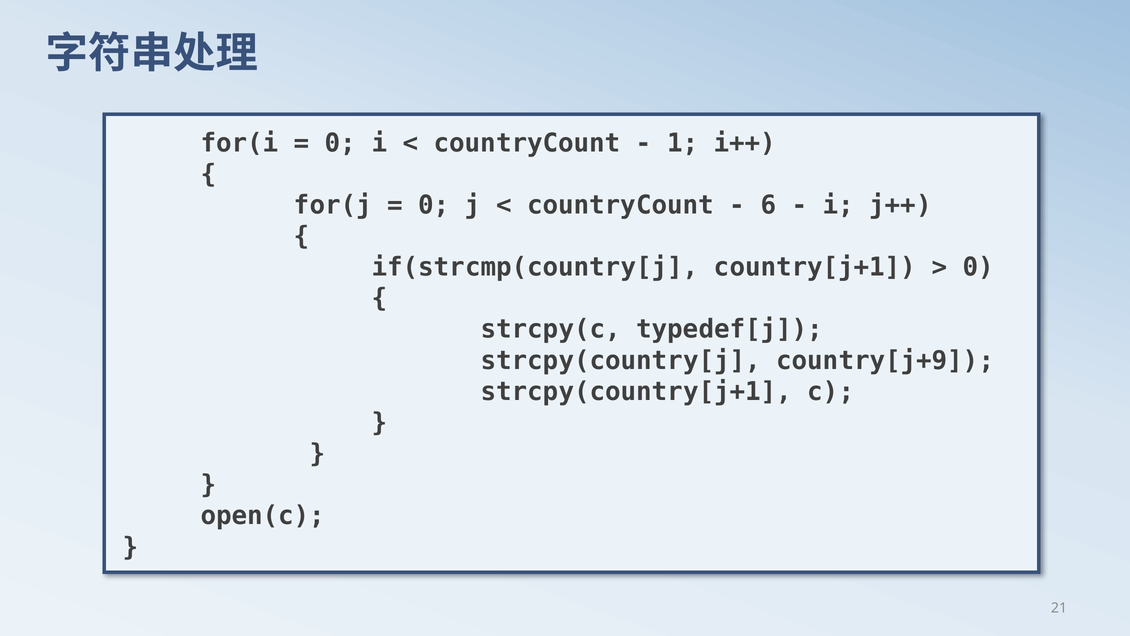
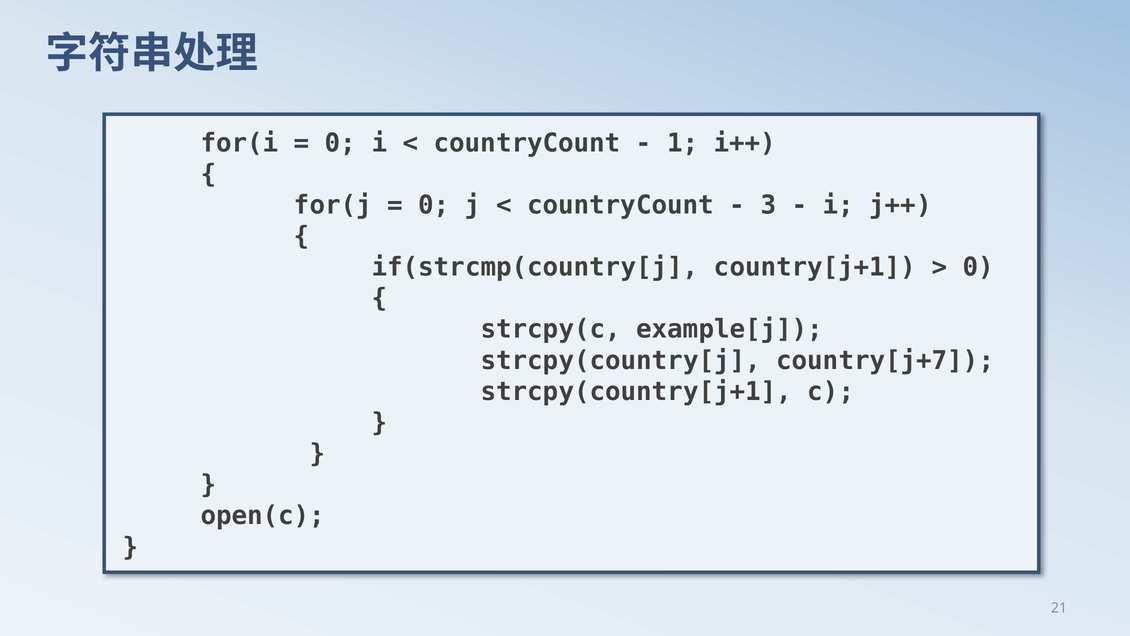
6: 6 -> 3 (768, 205)
typedef[j: typedef[j -> example[j (730, 329)
country[j+9: country[j+9 -> country[j+7 (885, 360)
